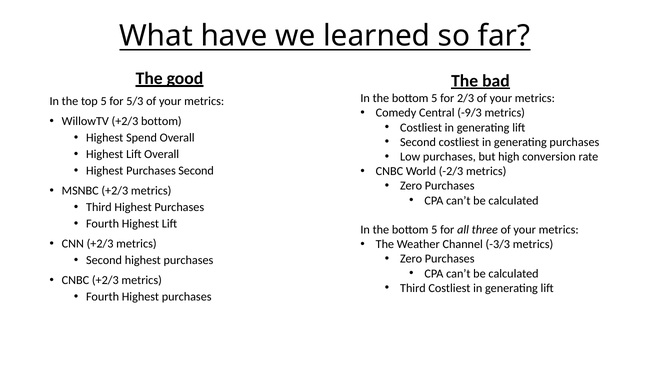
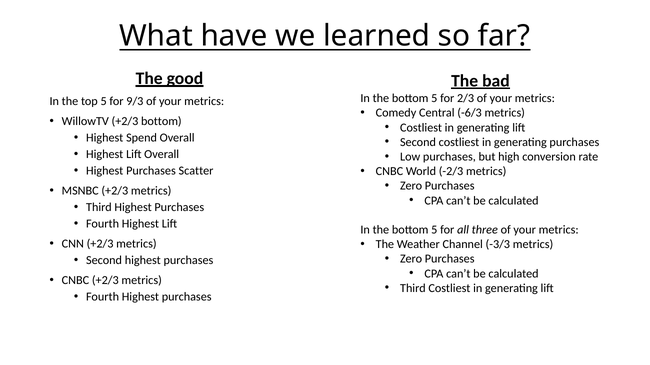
5/3: 5/3 -> 9/3 (135, 102)
-9/3: -9/3 -> -6/3 (470, 113)
Purchases Second: Second -> Scatter (196, 171)
